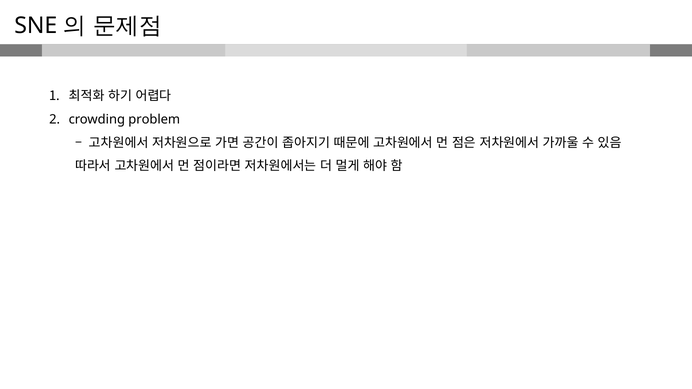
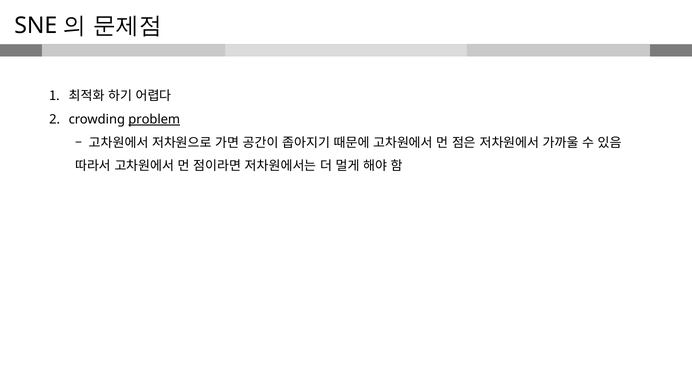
problem underline: none -> present (154, 120)
